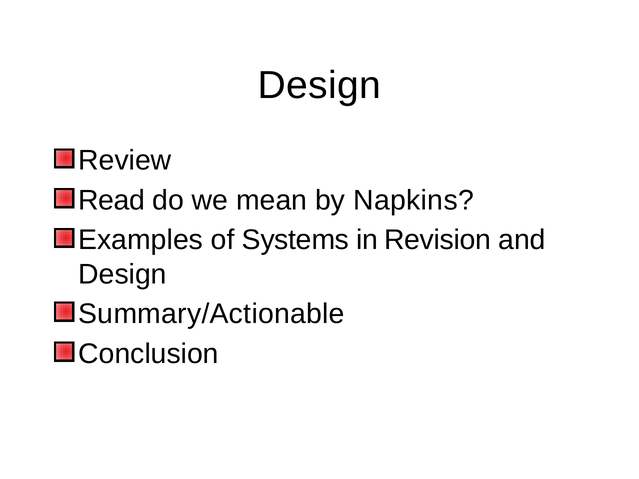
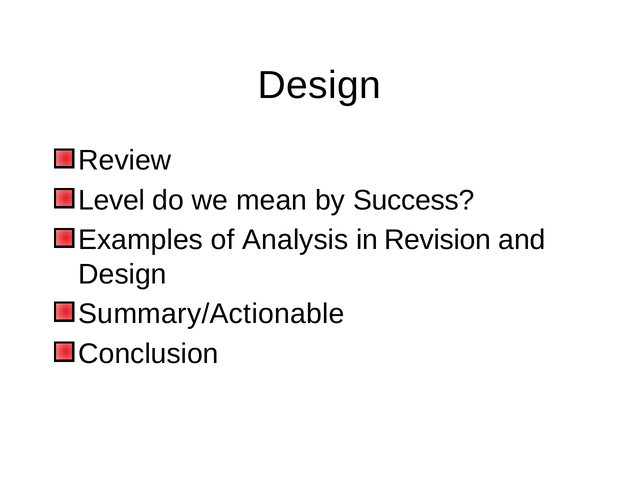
Read: Read -> Level (112, 200)
Napkins: Napkins -> Success (414, 200)
Systems: Systems -> Analysis (295, 240)
